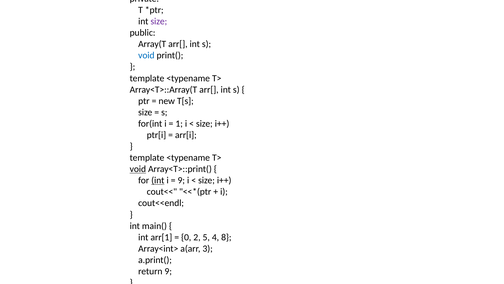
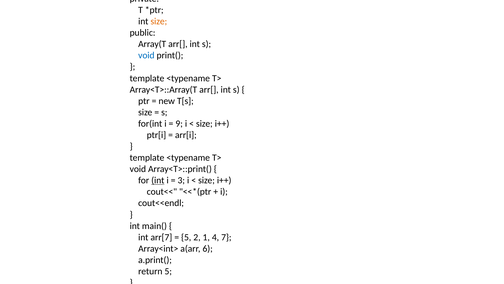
size colour: purple -> orange (159, 21)
1: 1 -> 9 (179, 123)
void underline: present -> none (138, 169)
9: 9 -> 3 (181, 180)
arr[1: arr[1 -> arr[7 (161, 237)
0: 0 -> 5 (186, 237)
5: 5 -> 1 (206, 237)
8: 8 -> 7 (226, 237)
3: 3 -> 6 (208, 248)
return 9: 9 -> 5 (168, 271)
